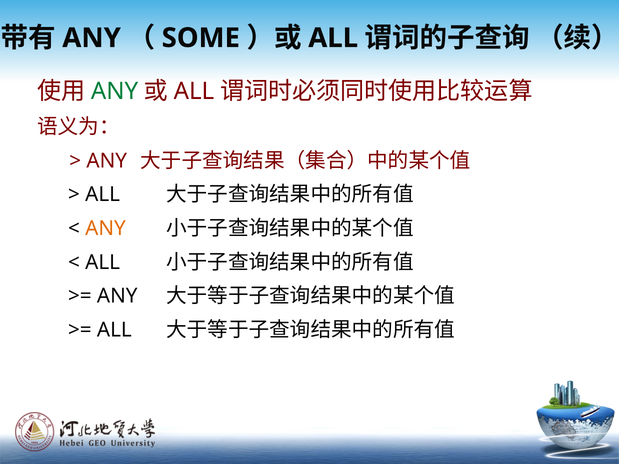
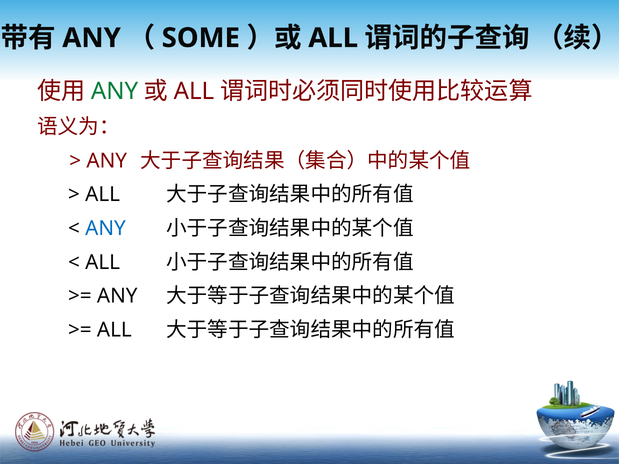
ANY colour: orange -> blue (105, 229)
